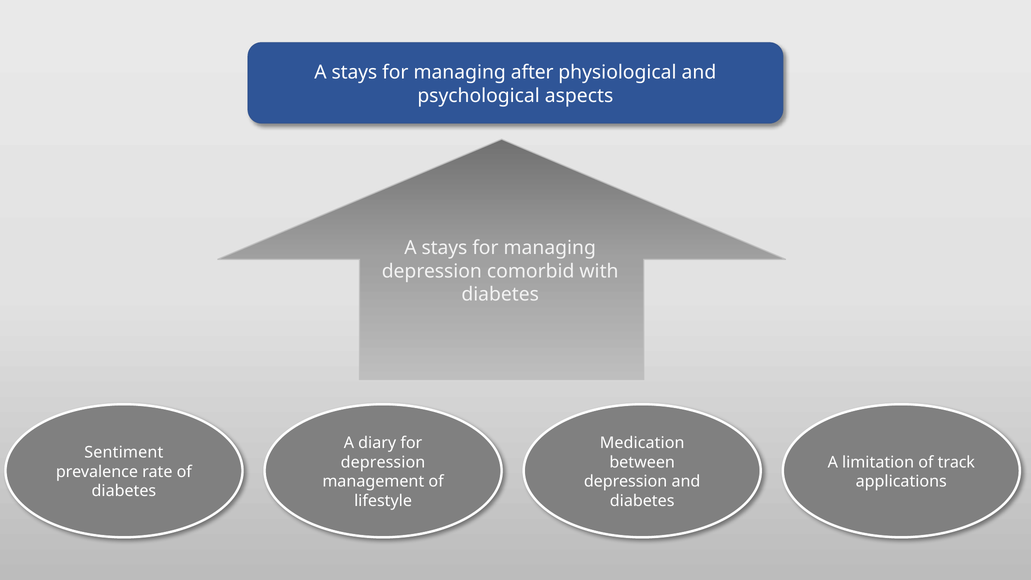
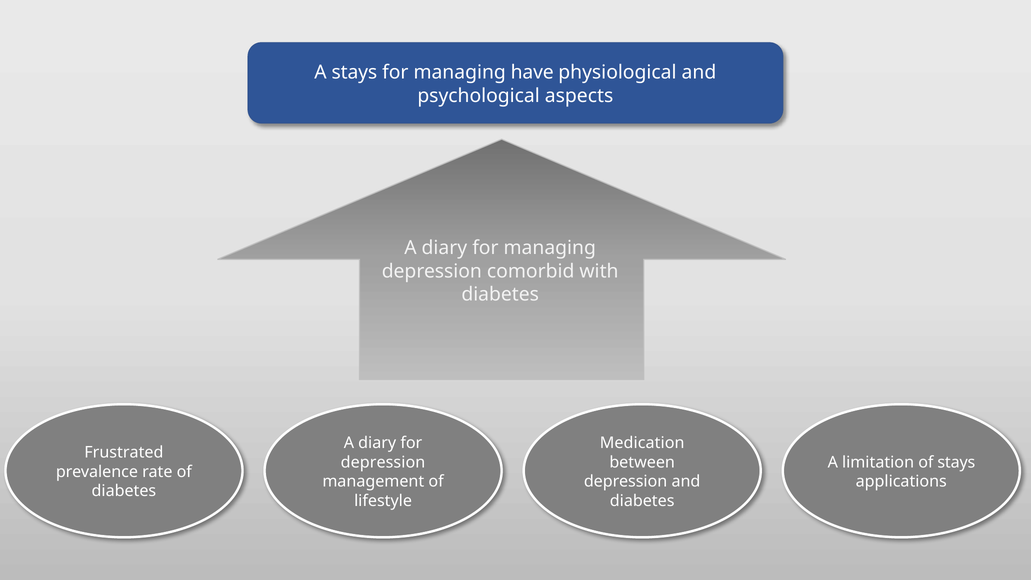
after: after -> have (532, 73)
stays: stays -> diary (444, 248)
Sentiment: Sentiment -> Frustrated (124, 452)
of track: track -> stays (956, 462)
